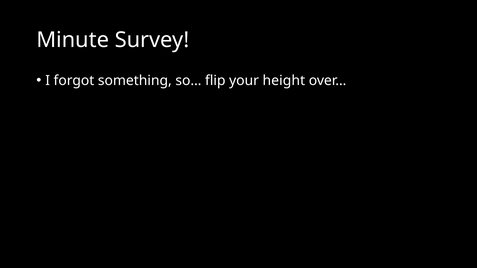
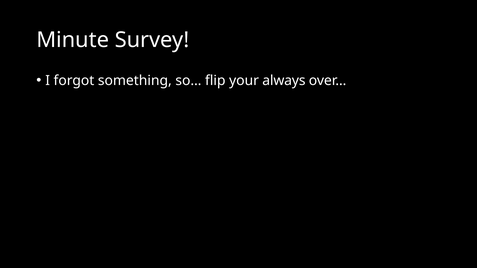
height: height -> always (284, 81)
